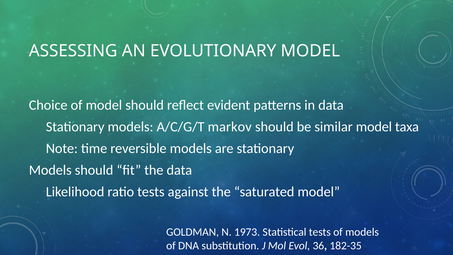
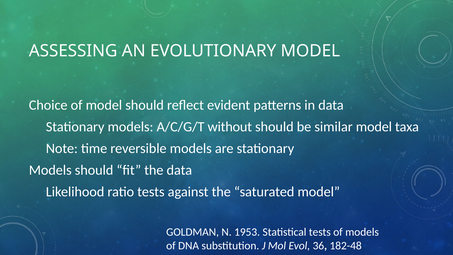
markov: markov -> without (230, 127)
1973: 1973 -> 1953 (247, 232)
182-35: 182-35 -> 182-48 (346, 246)
